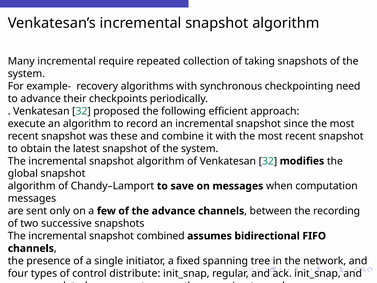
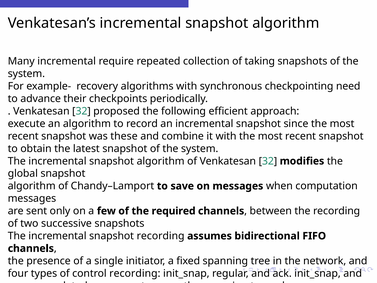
the advance: advance -> required (174, 211)
snapshot combined: combined -> recording (161, 236)
control distribute: distribute -> recording (135, 273)
